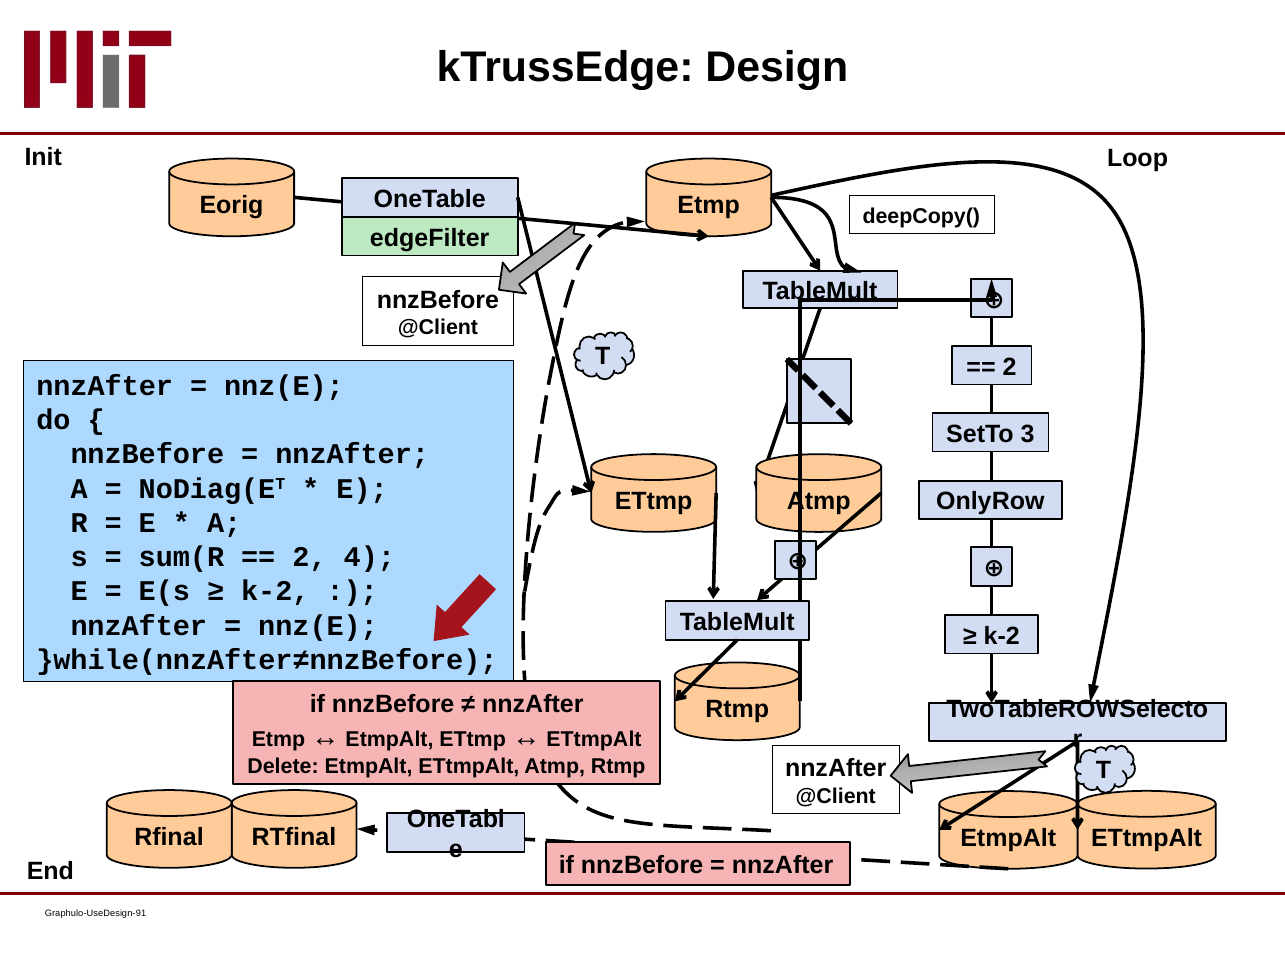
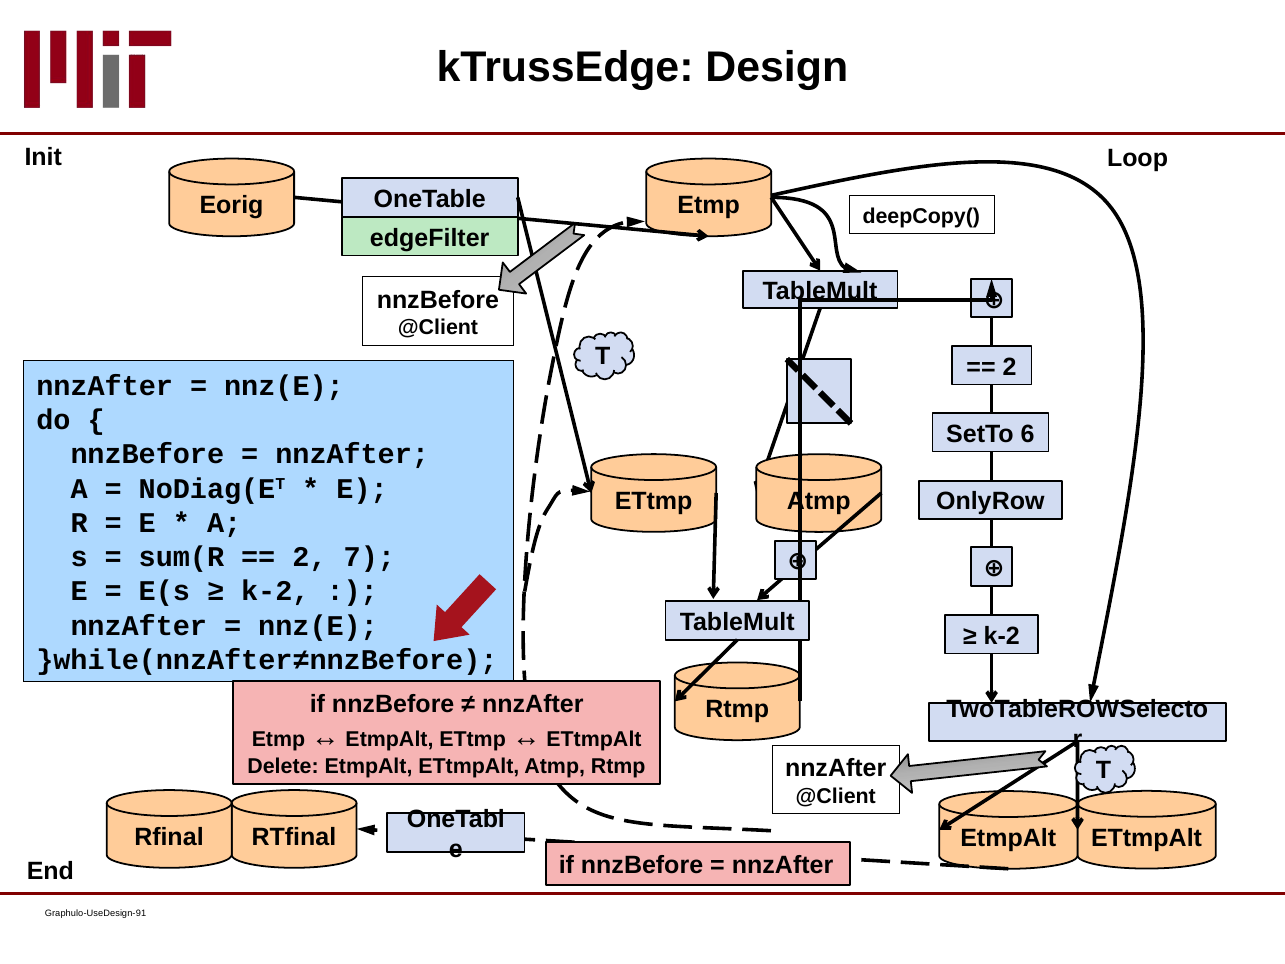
3: 3 -> 6 (1028, 434)
4: 4 -> 7 (369, 557)
